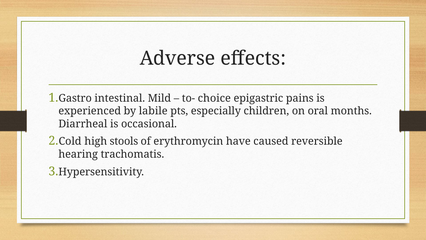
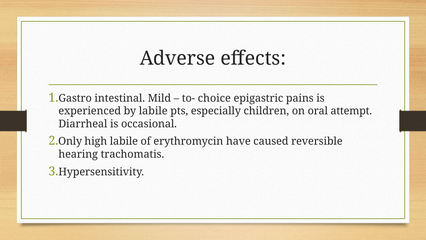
months: months -> attempt (351, 111)
Cold: Cold -> Only (70, 141)
high stools: stools -> labile (124, 141)
